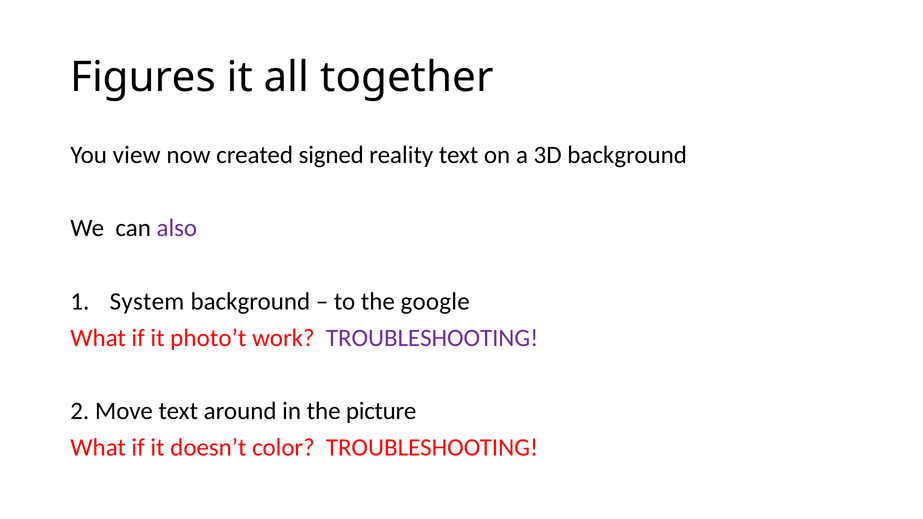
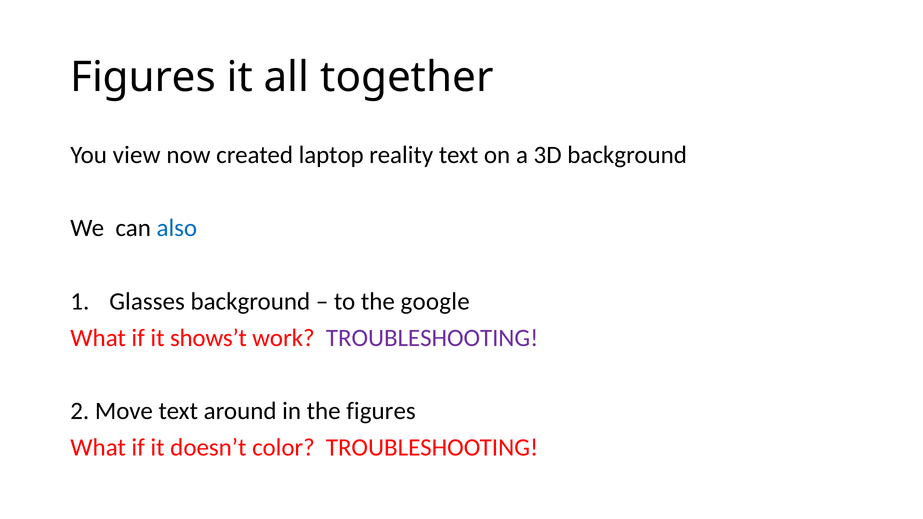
signed: signed -> laptop (331, 155)
also colour: purple -> blue (177, 228)
System: System -> Glasses (147, 301)
photo’t: photo’t -> shows’t (208, 338)
the picture: picture -> figures (381, 411)
